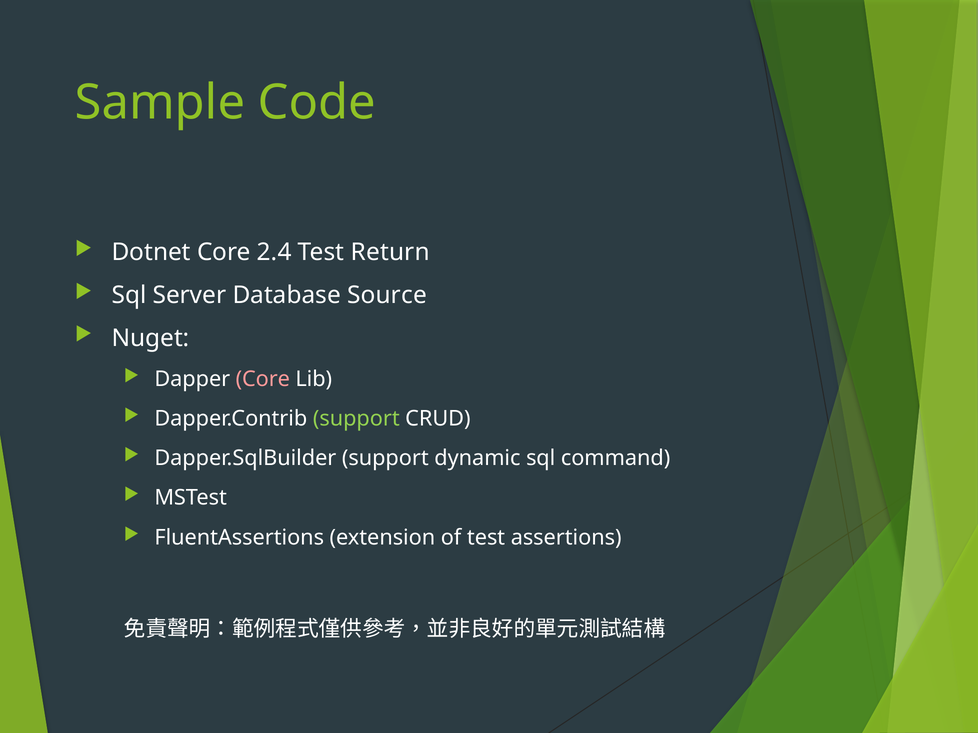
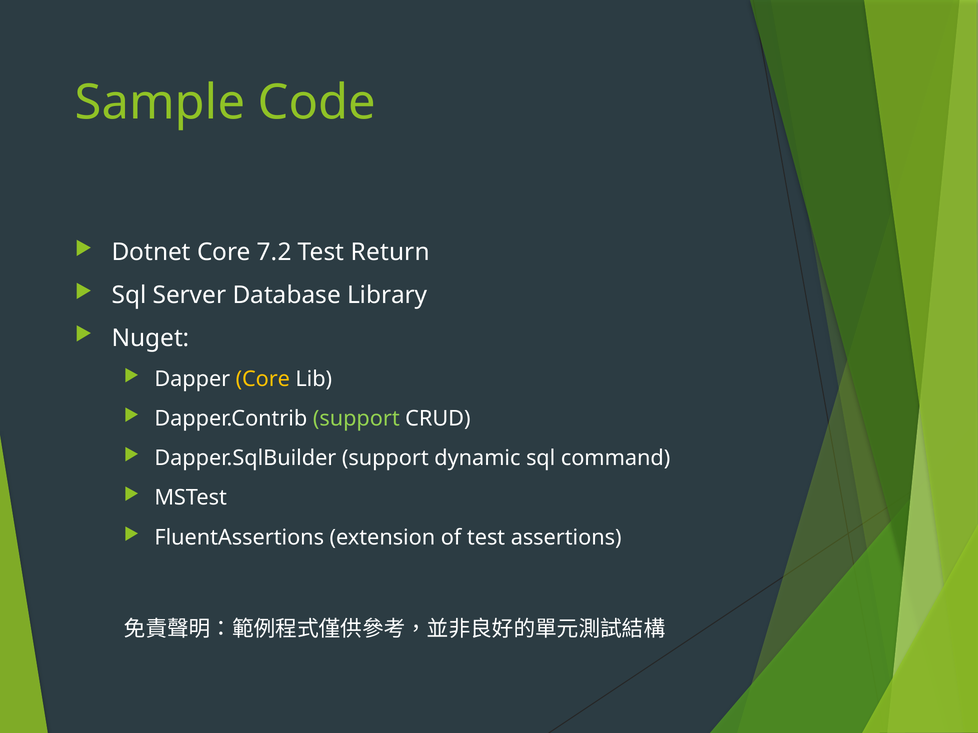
2.4: 2.4 -> 7.2 (274, 252)
Source: Source -> Library (387, 295)
Core colour: pink -> yellow (263, 379)
